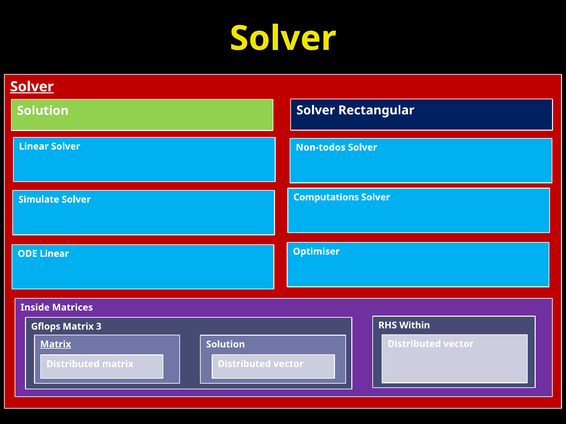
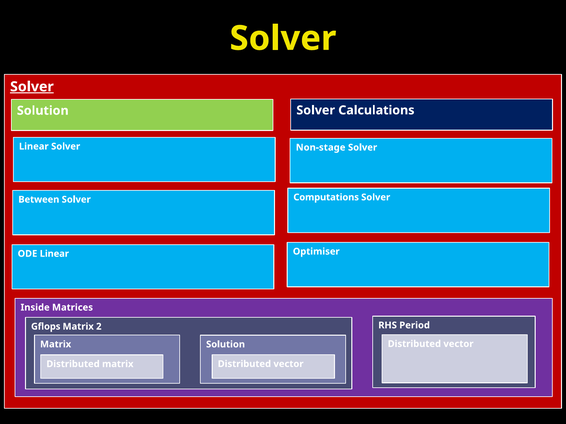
Rectangular: Rectangular -> Calculations (376, 110)
Non-todos: Non-todos -> Non-stage (321, 148)
Simulate: Simulate -> Between (39, 200)
3: 3 -> 2 (99, 327)
Within: Within -> Period (415, 326)
Matrix underline: present -> none (56, 345)
